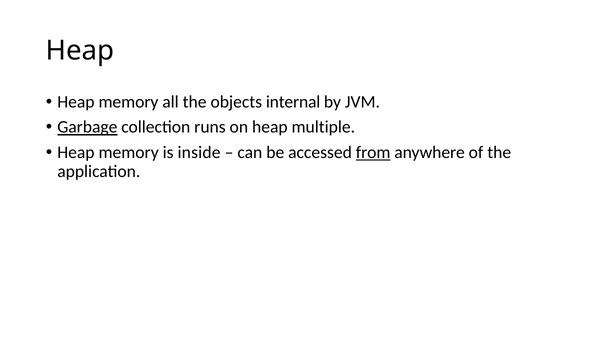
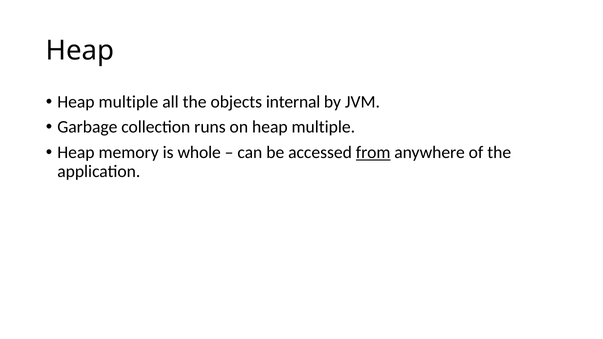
memory: memory -> multiple (128, 102)
Garbage underline: present -> none (87, 127)
inside: inside -> whole (199, 153)
